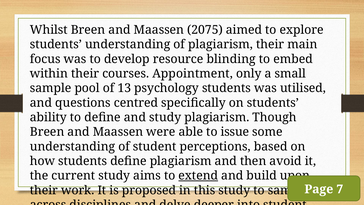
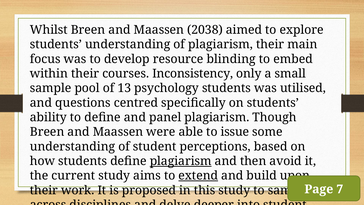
2075: 2075 -> 2038 (205, 30)
Appointment: Appointment -> Inconsistency (193, 74)
and study: study -> panel (165, 117)
plagiarism underline: none -> present (181, 161)
